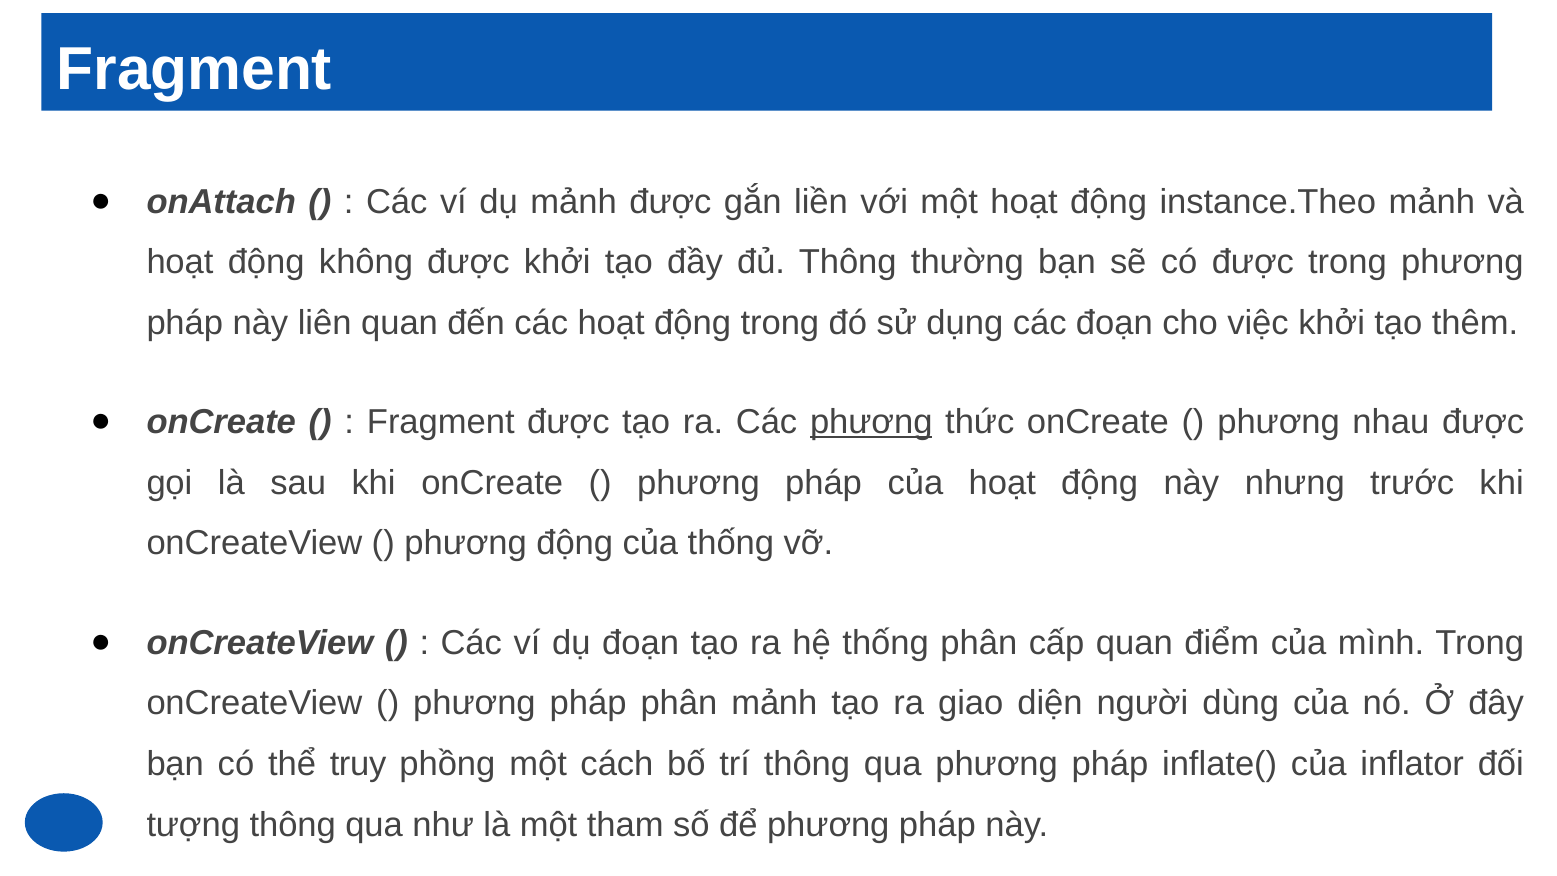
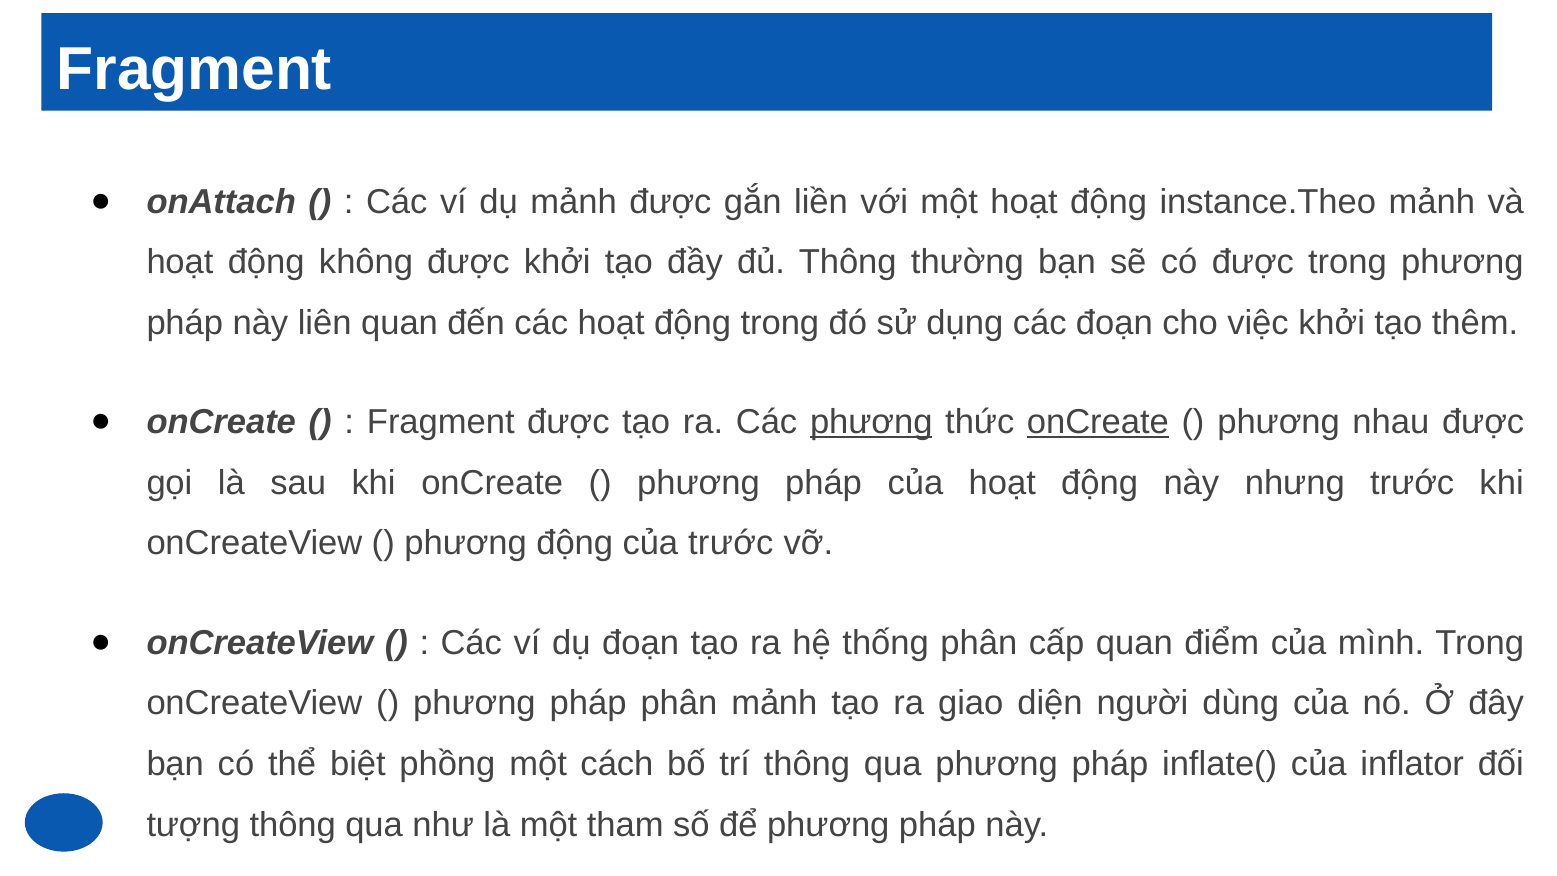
onCreate underline: none -> present (1098, 422)
của thống: thống -> trước (731, 543)
truy: truy -> biệt (358, 764)
